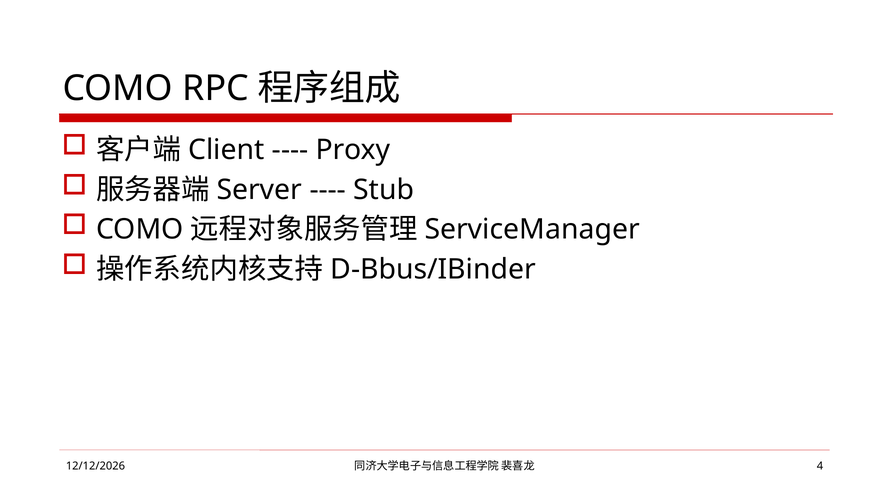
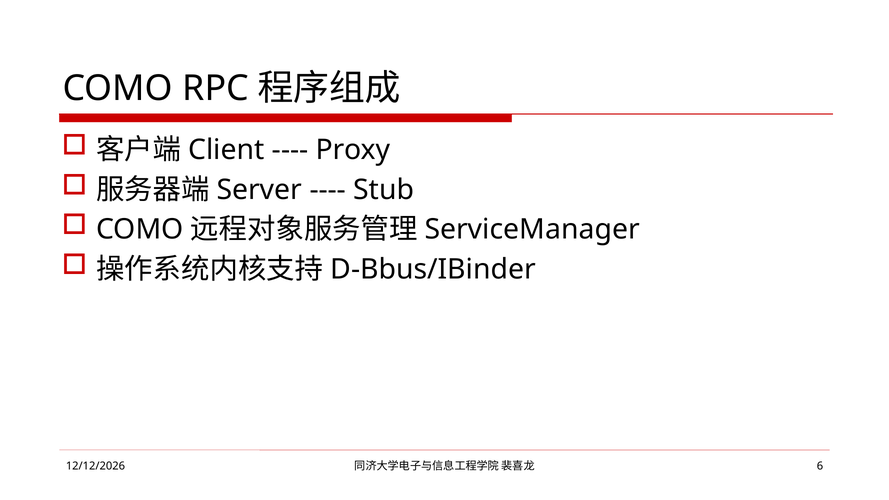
4: 4 -> 6 (820, 466)
